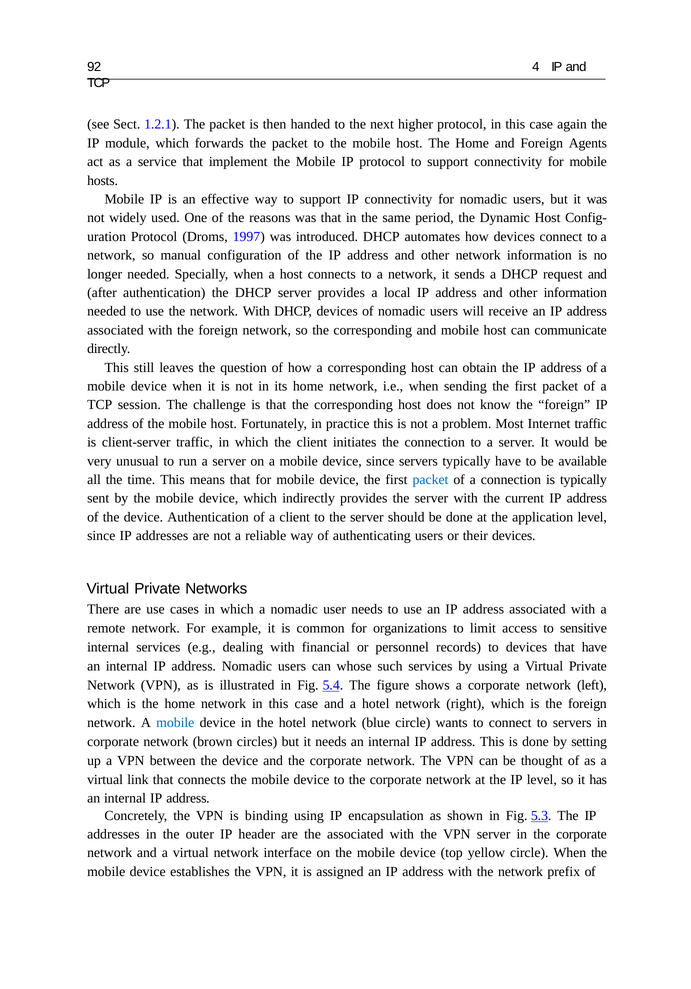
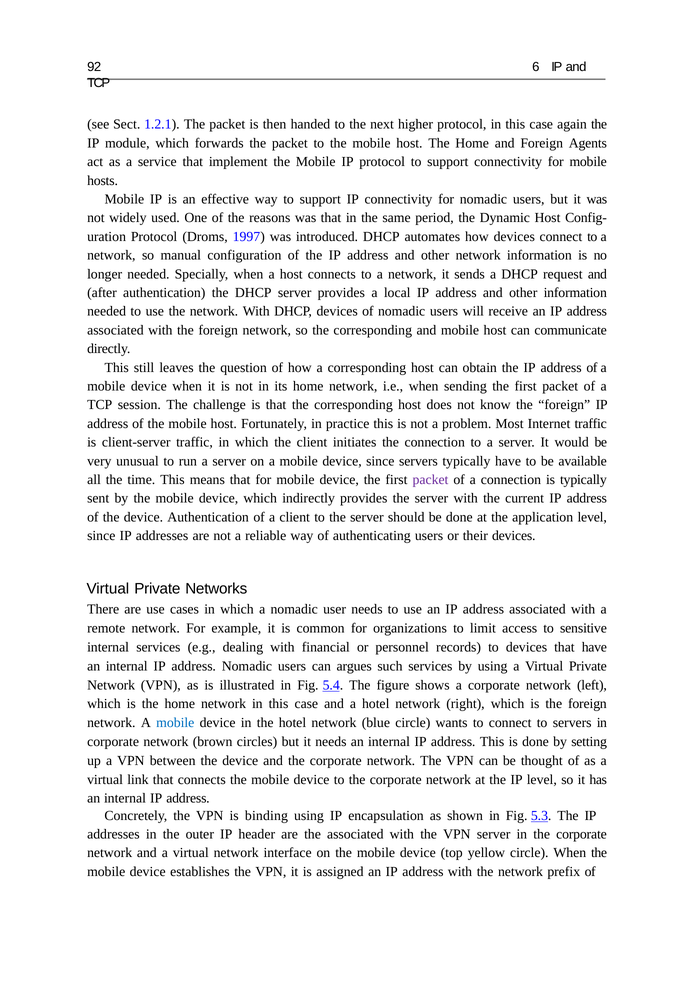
4: 4 -> 6 (536, 67)
packet colour: blue -> purple (431, 479)
whose: whose -> argues (354, 665)
